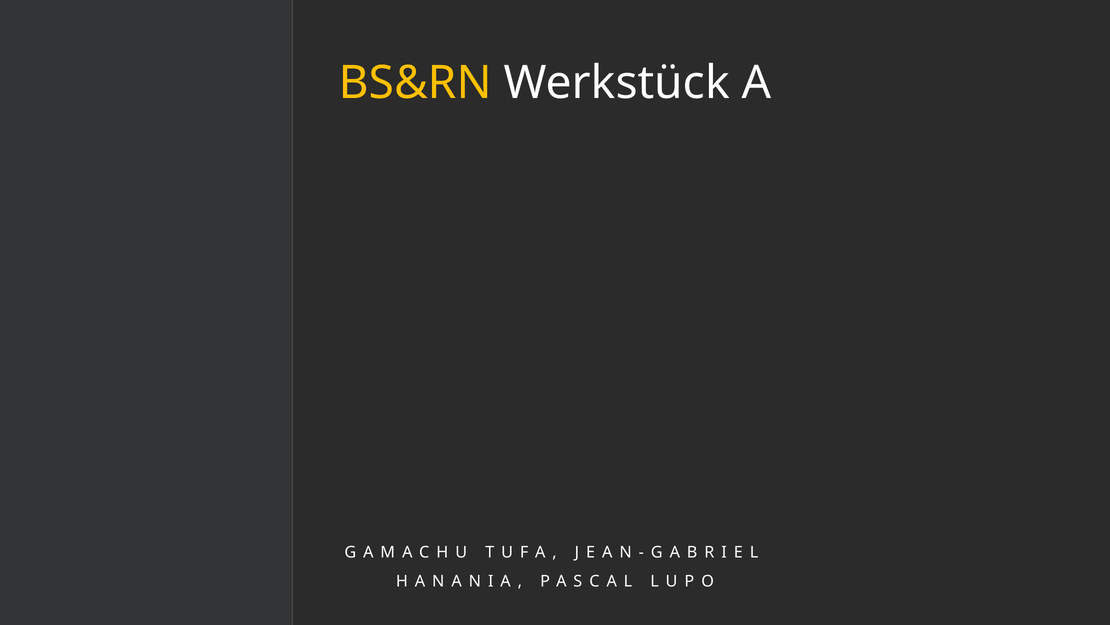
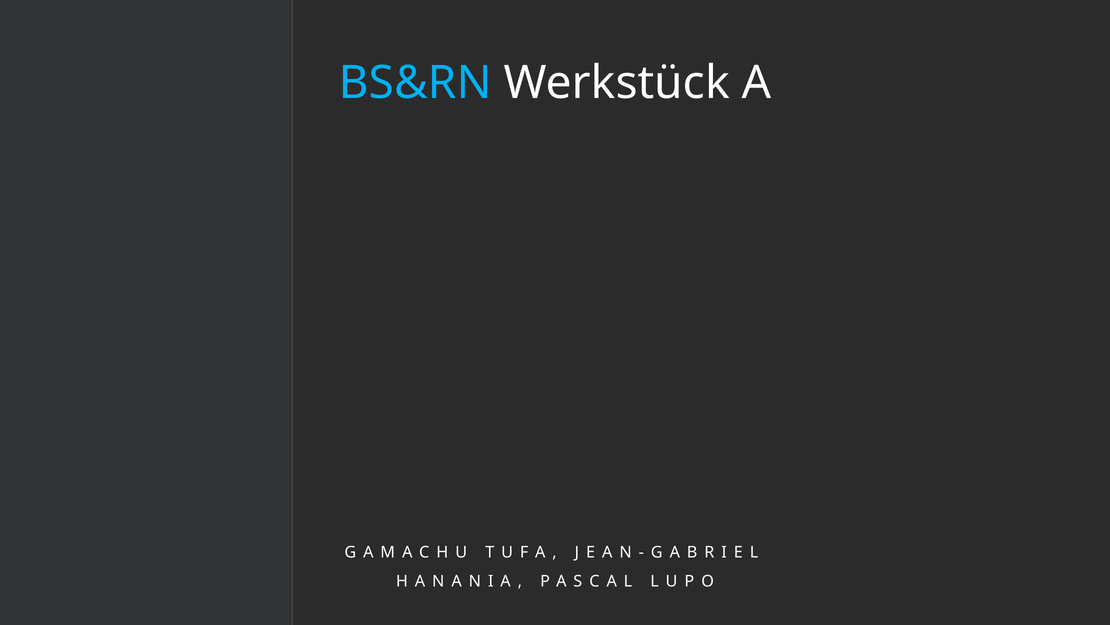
BS&RN colour: yellow -> light blue (415, 83)
